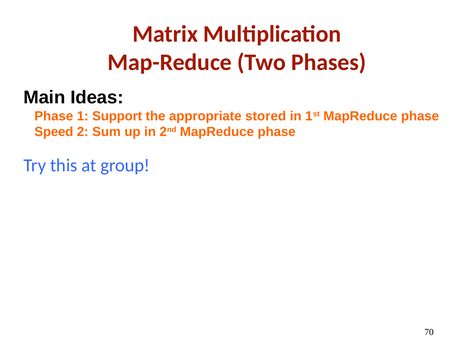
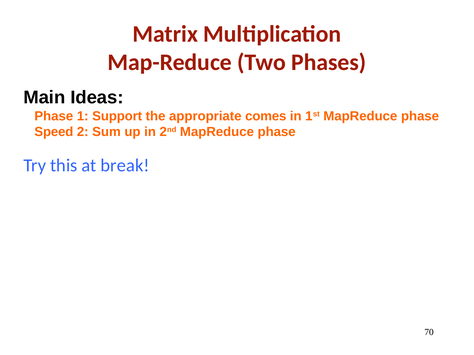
stored: stored -> comes (266, 116)
group: group -> break (125, 166)
